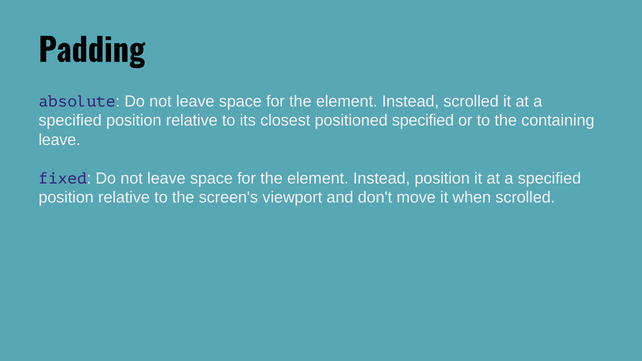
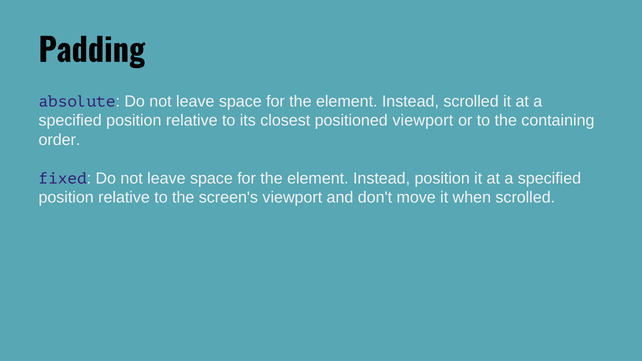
positioned specified: specified -> viewport (423, 121)
leave: leave -> order (59, 140)
